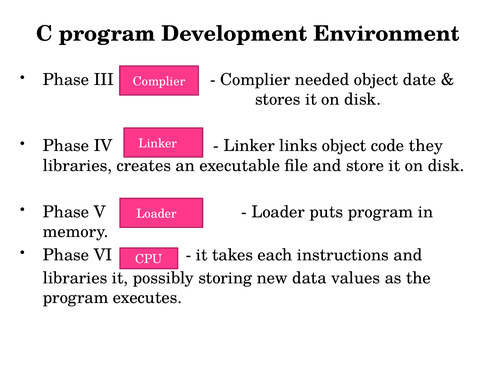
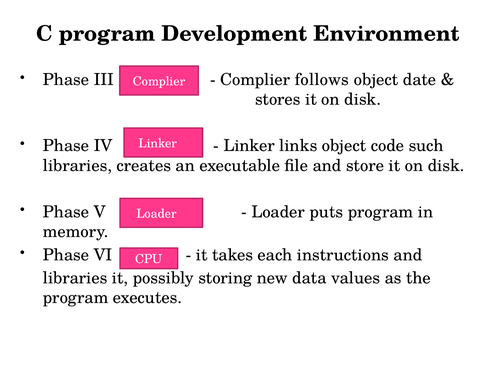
needed: needed -> follows (322, 80)
they: they -> such (426, 146)
